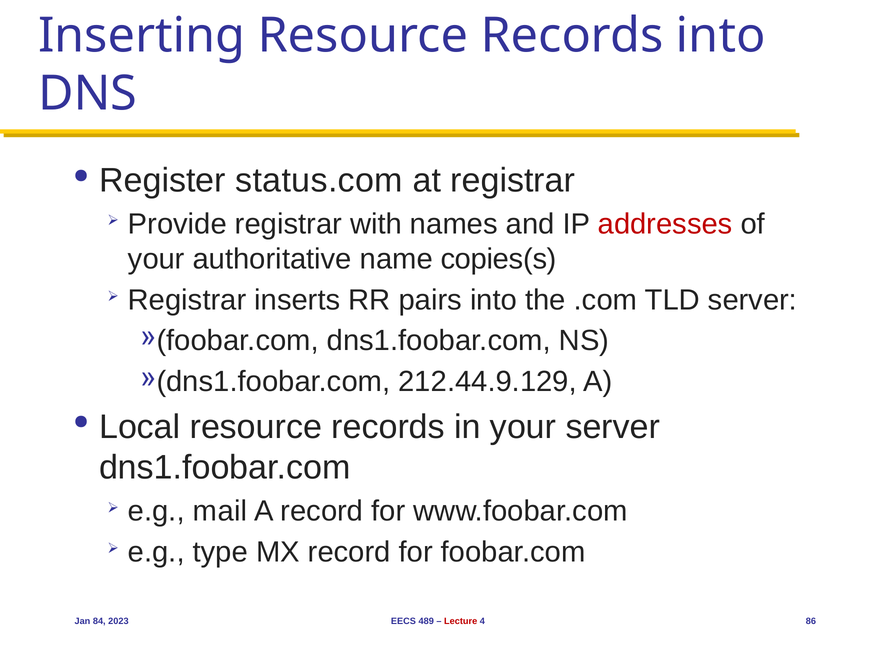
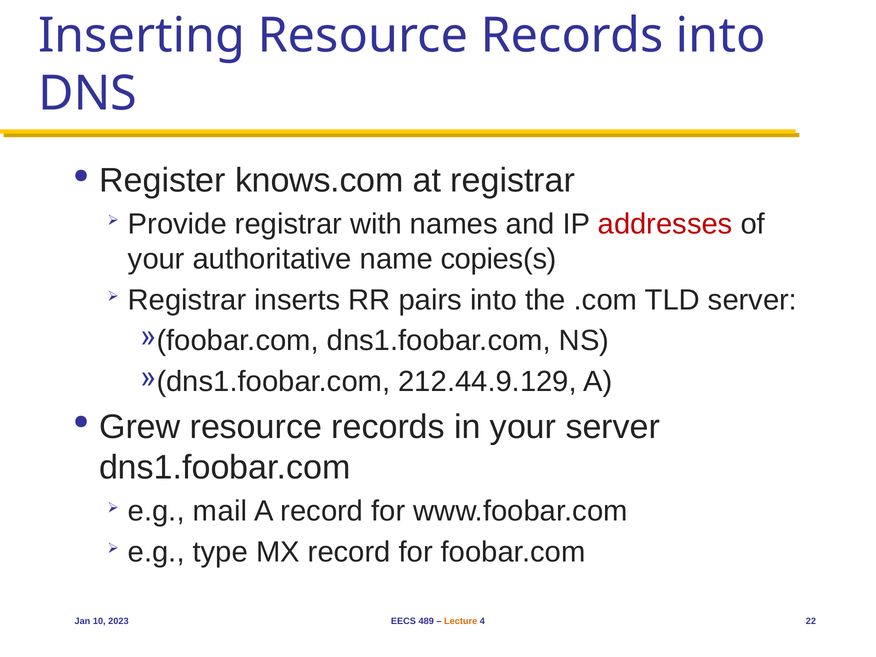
status.com: status.com -> knows.com (319, 181)
Local: Local -> Grew (140, 427)
84: 84 -> 10 (99, 621)
Lecture colour: red -> orange (461, 621)
86: 86 -> 22 (811, 621)
